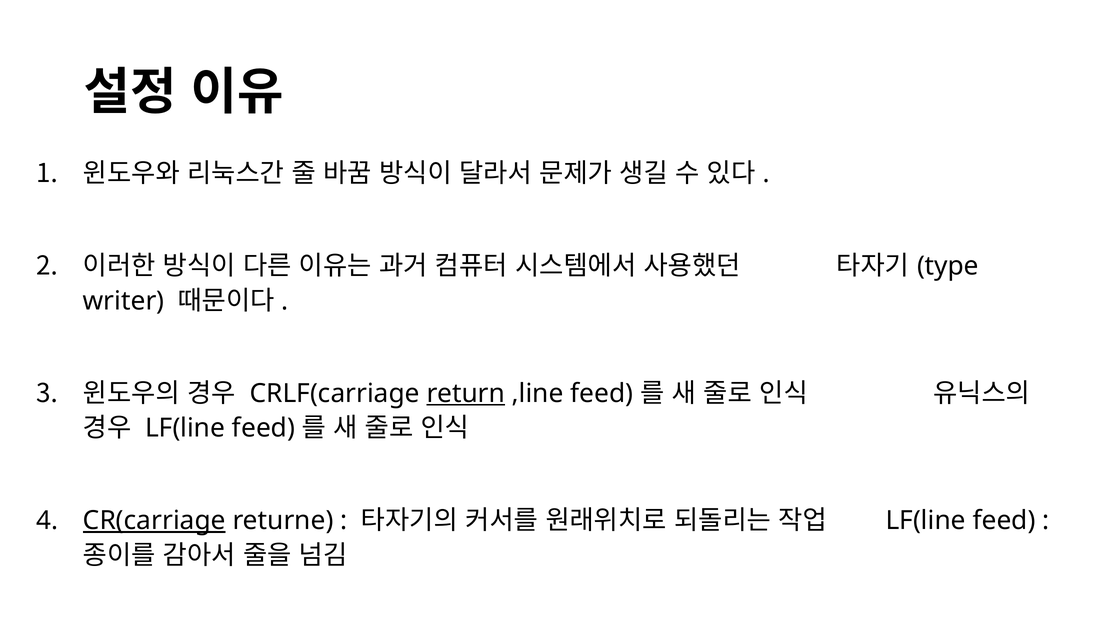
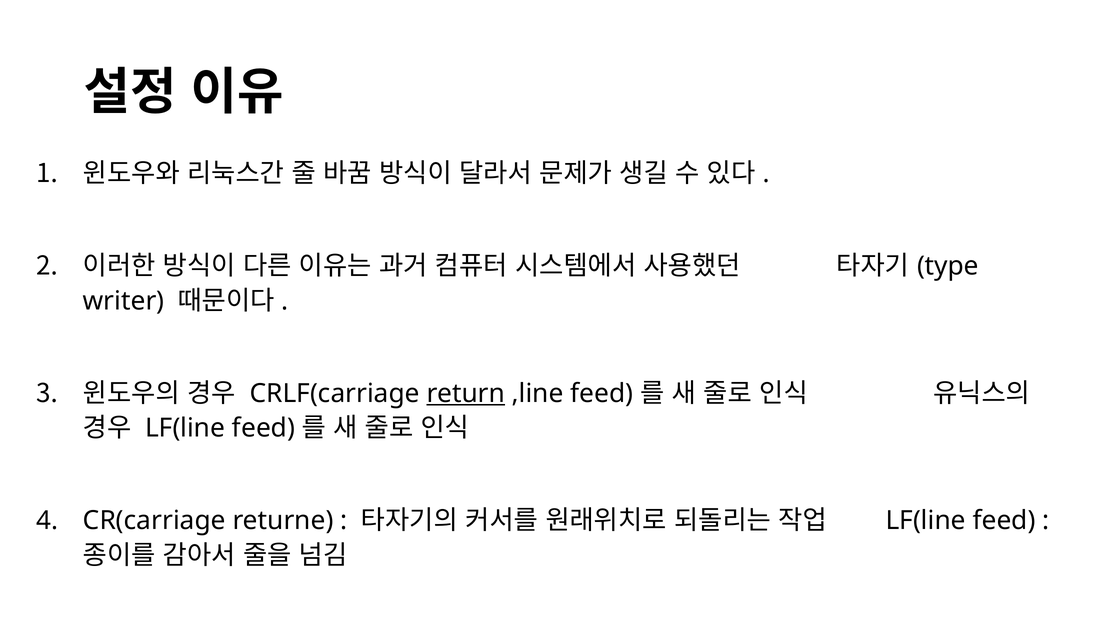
CR(carriage underline: present -> none (154, 520)
